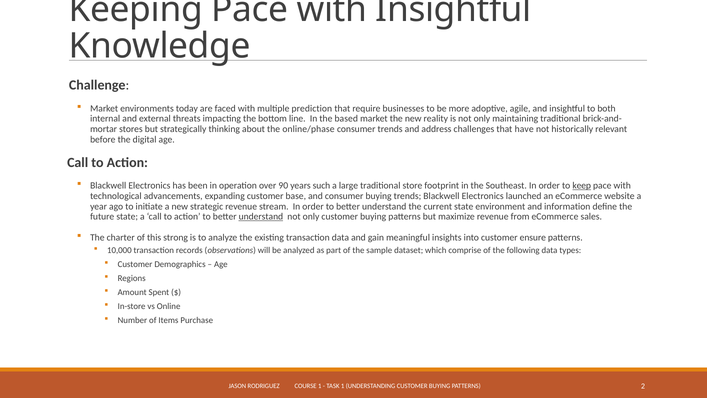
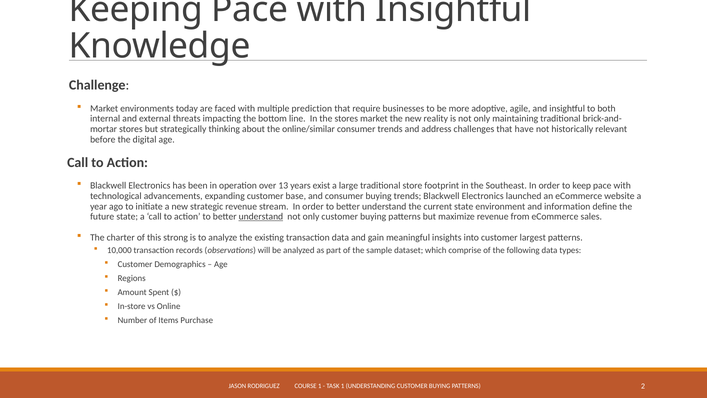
the based: based -> stores (346, 119)
online/phase: online/phase -> online/similar (309, 129)
90: 90 -> 13 (283, 185)
such: such -> exist (321, 185)
keep underline: present -> none (582, 185)
ensure: ensure -> largest (533, 237)
